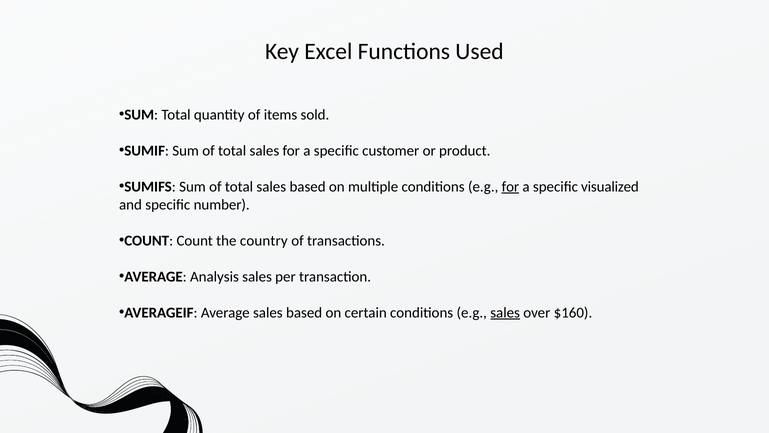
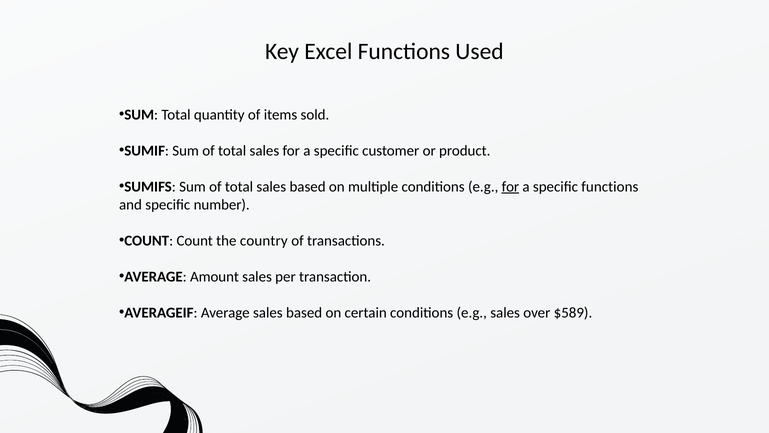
specific visualized: visualized -> functions (610, 187)
Analysis: Analysis -> Amount (215, 276)
sales underline: present -> none (505, 312)
$160: $160 -> $589 (573, 312)
